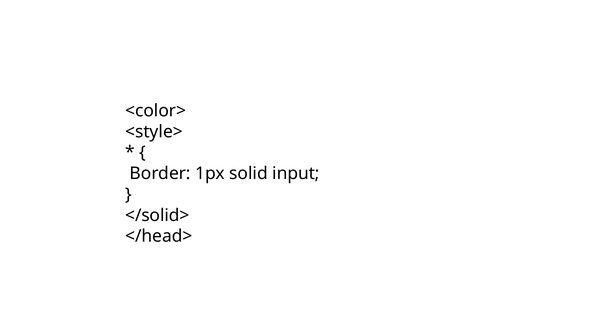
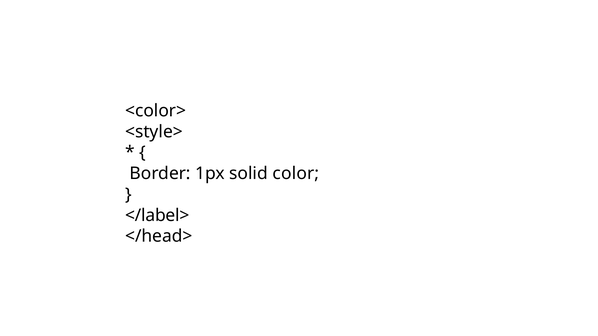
input: input -> color (296, 174)
</solid>: </solid> -> </label> (157, 216)
